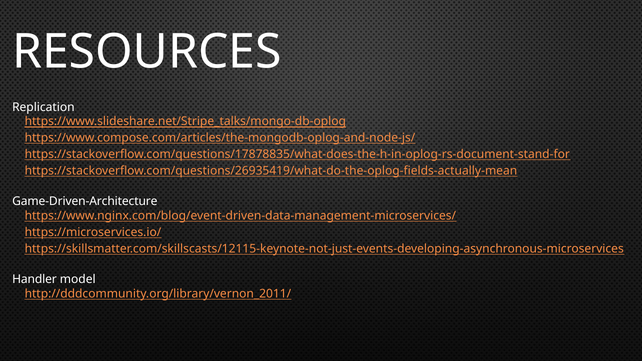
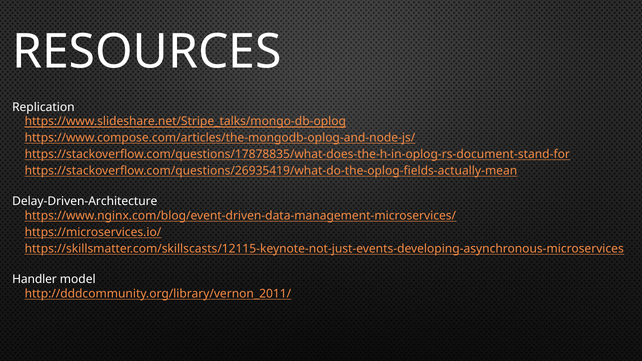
Game-Driven-Architecture: Game-Driven-Architecture -> Delay-Driven-Architecture (85, 202)
